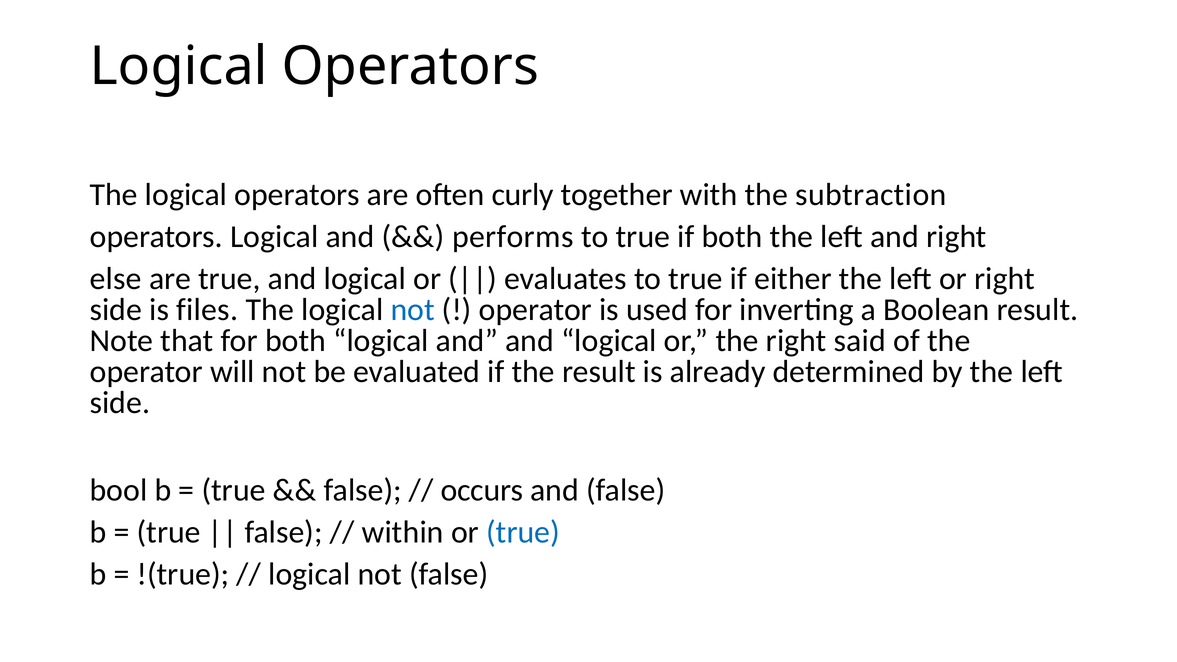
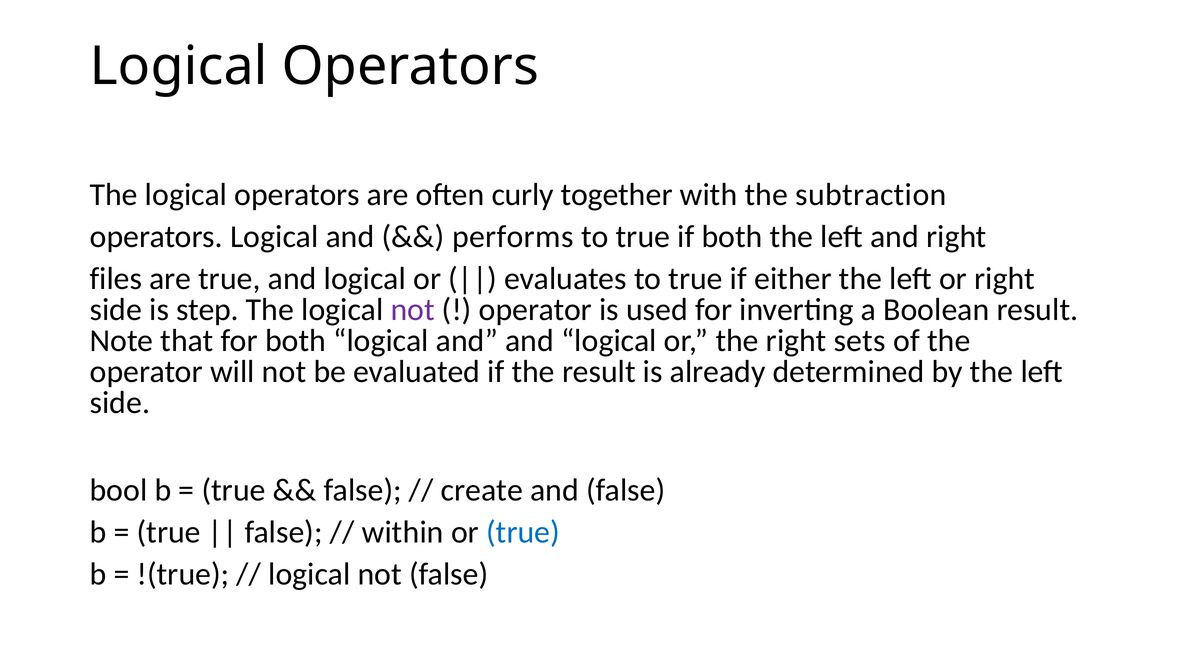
else: else -> files (116, 279)
files: files -> step (207, 310)
not colour: blue -> purple (413, 310)
said: said -> sets (860, 341)
occurs: occurs -> create (482, 490)
